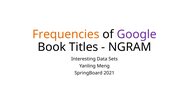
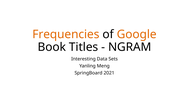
Google colour: purple -> orange (137, 34)
